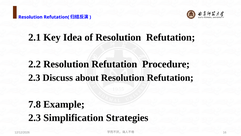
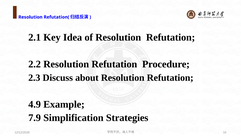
7.8: 7.8 -> 4.9 (35, 104)
2.3: 2.3 -> 7.9 (35, 117)
